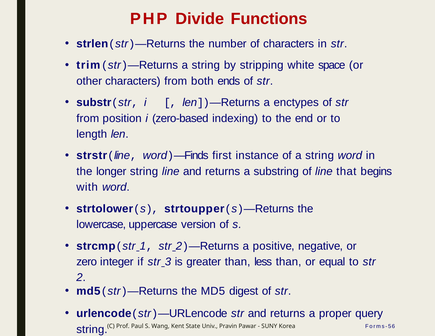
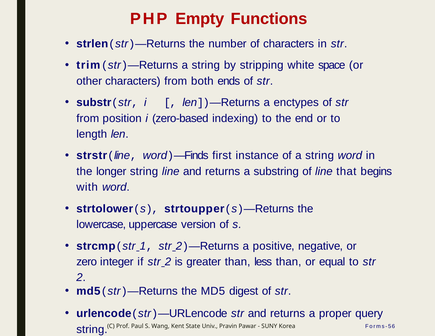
Divide: Divide -> Empty (200, 19)
if str 3: 3 -> 2 (168, 262)
